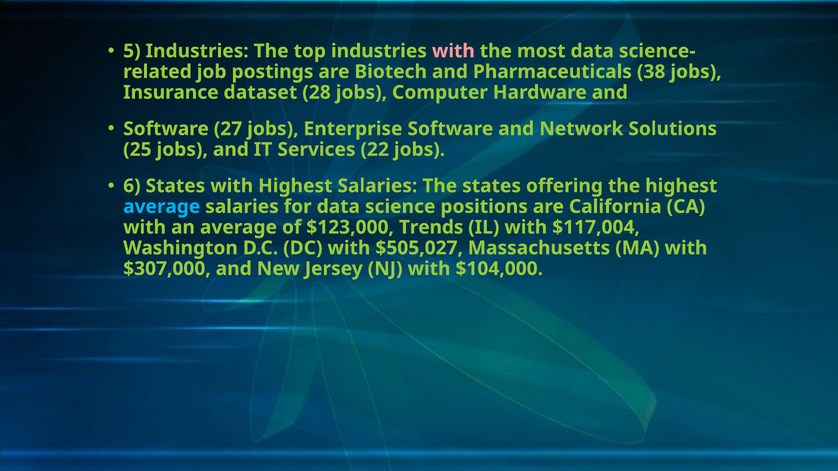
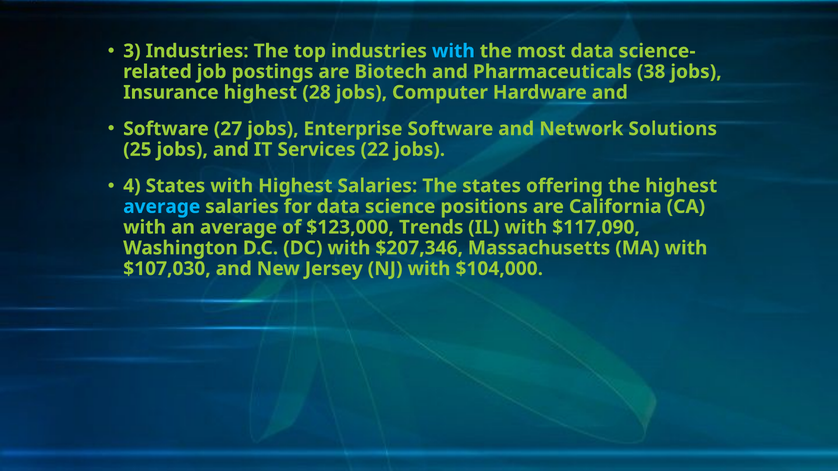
5: 5 -> 3 (132, 51)
with colour: pink -> light blue (453, 51)
Insurance dataset: dataset -> highest (260, 93)
6: 6 -> 4 (132, 186)
$117,004: $117,004 -> $117,090 (596, 228)
$505,027: $505,027 -> $207,346 (419, 248)
$307,000: $307,000 -> $107,030 (167, 269)
